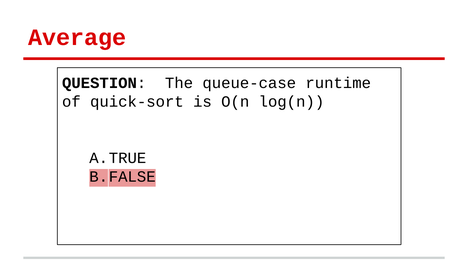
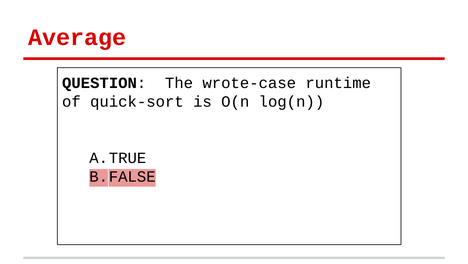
queue-case: queue-case -> wrote-case (249, 83)
